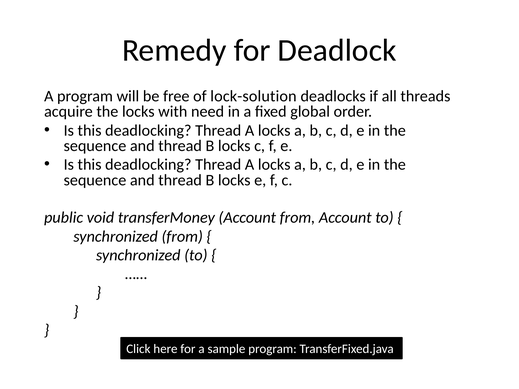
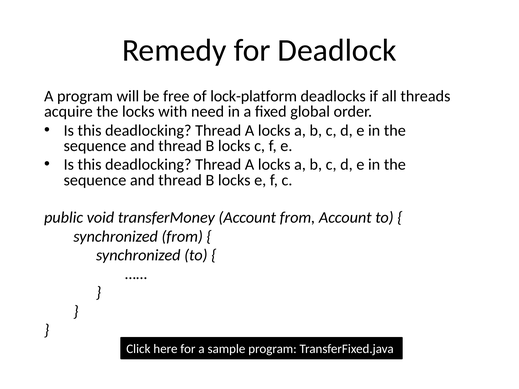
lock-solution: lock-solution -> lock-platform (254, 96)
